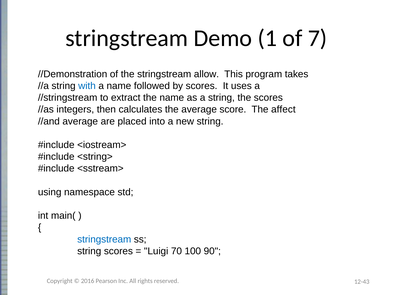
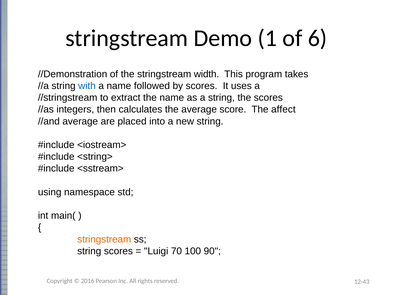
7: 7 -> 6 (317, 38)
allow: allow -> width (207, 74)
stringstream colour: blue -> orange (104, 239)
